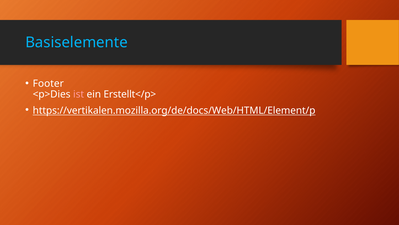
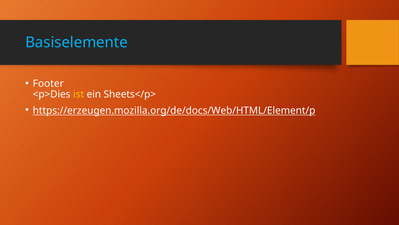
ist colour: pink -> yellow (79, 94)
Erstellt</p>: Erstellt</p> -> Sheets</p> (130, 94)
https://vertikalen.mozilla.org/de/docs/Web/HTML/Element/p: https://vertikalen.mozilla.org/de/docs/Web/HTML/Element/p -> https://erzeugen.mozilla.org/de/docs/Web/HTML/Element/p (174, 110)
